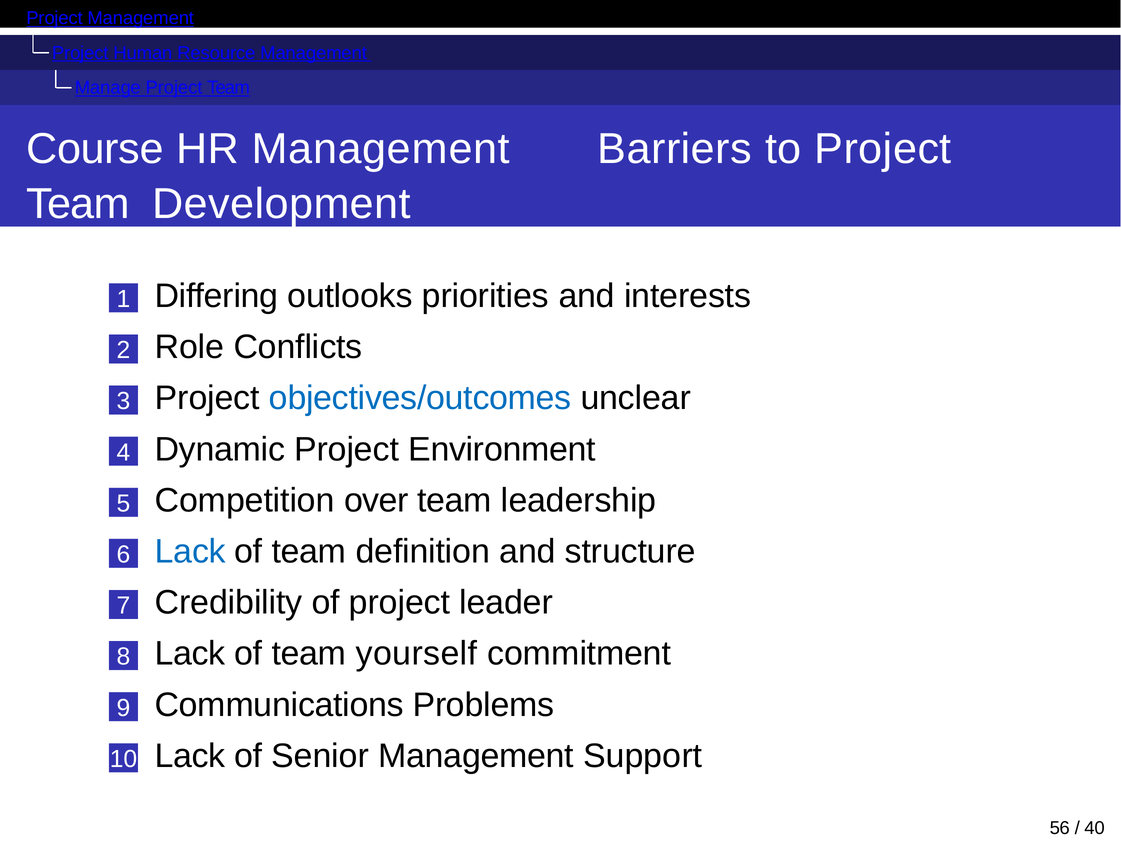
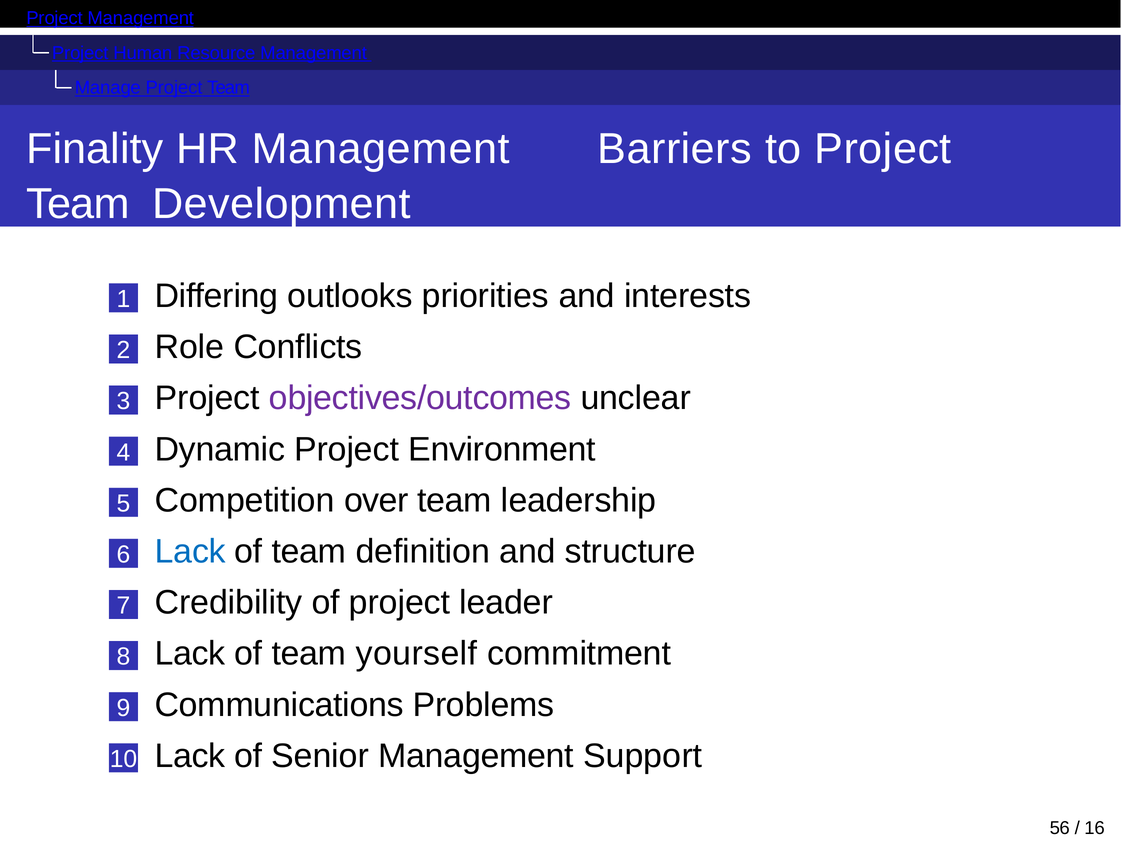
Course: Course -> Finality (95, 149)
objectives/outcomes colour: blue -> purple (420, 398)
40: 40 -> 16 (1094, 828)
